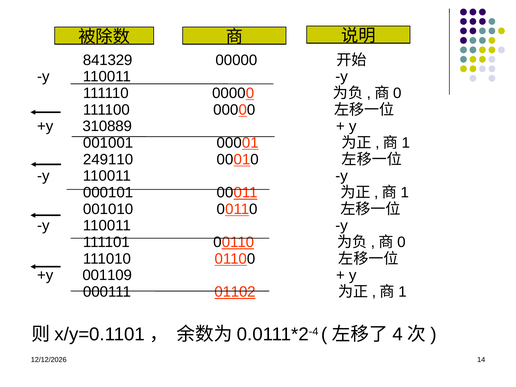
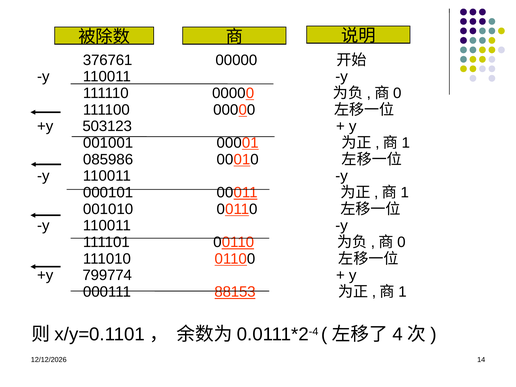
841329: 841329 -> 376761 (108, 60)
310889: 310889 -> 503123 (107, 126)
249110: 249110 -> 085986 (108, 159)
001109: 001109 -> 799774 (107, 275)
01102: 01102 -> 88153 (235, 292)
